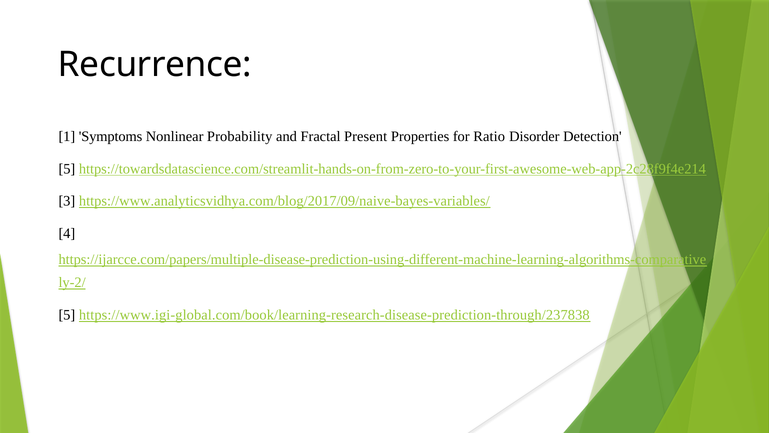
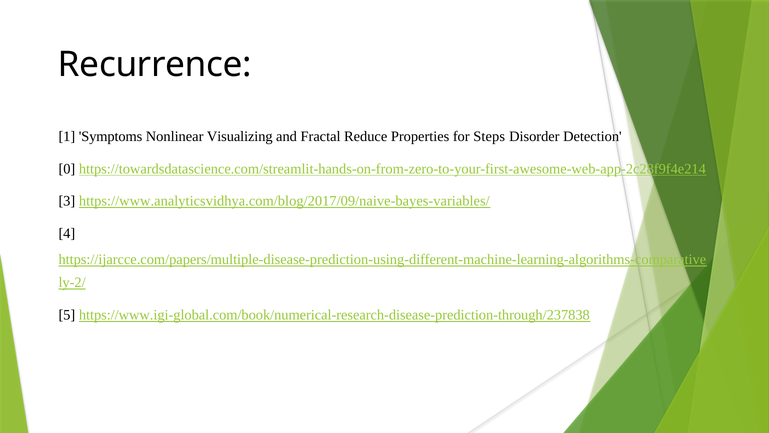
Probability: Probability -> Visualizing (240, 136)
Present: Present -> Reduce (366, 136)
Ratio: Ratio -> Steps (489, 136)
5: 5 -> 0 (67, 169)
https://www.igi-global.com/book/learning-research-disease-prediction-through/237838: https://www.igi-global.com/book/learning-research-disease-prediction-through/237838 -> https://www.igi-global.com/book/numerical-research-disease-prediction-through/237838 (334, 315)
